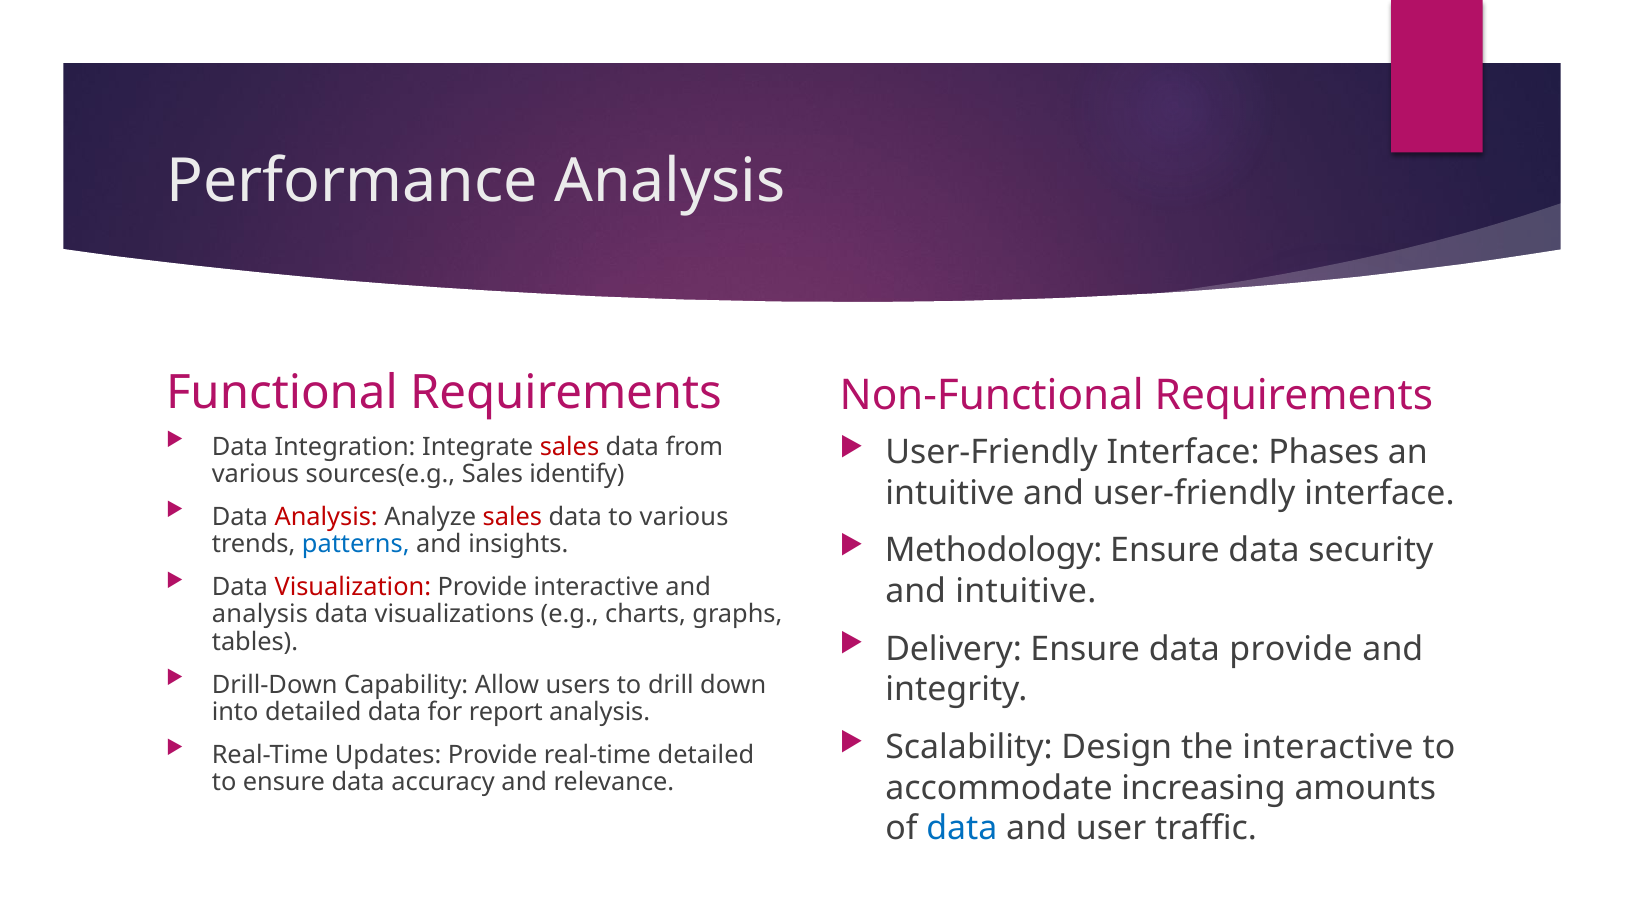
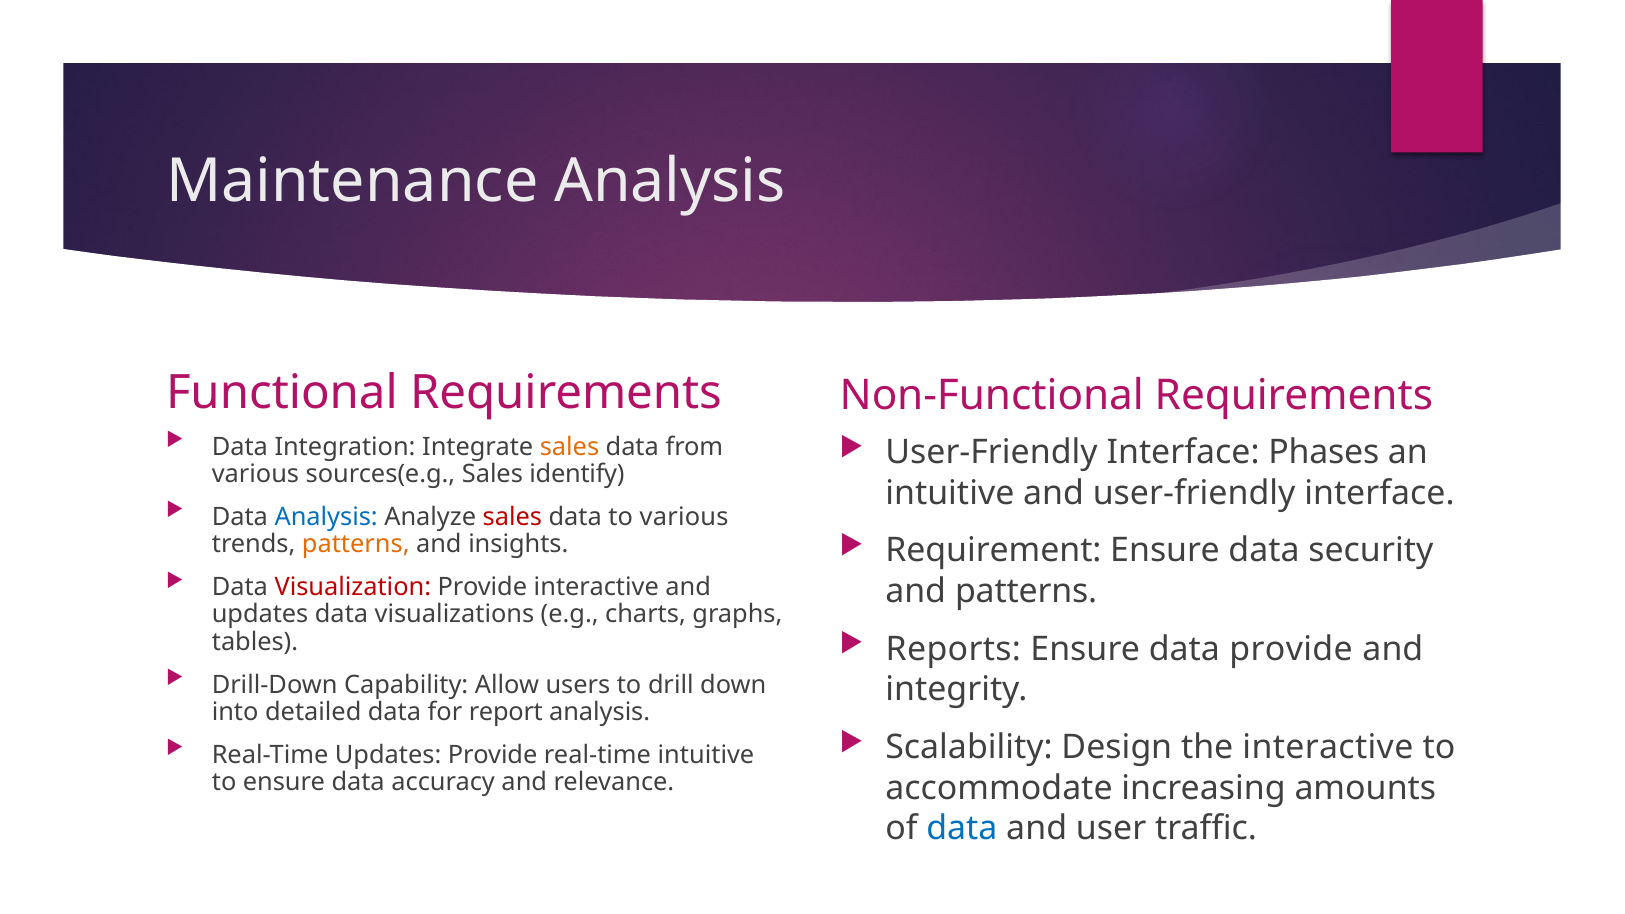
Performance: Performance -> Maintenance (352, 181)
sales colour: red -> orange (569, 447)
Analysis colour: red -> blue (326, 517)
Methodology: Methodology -> Requirement (993, 551)
patterns colour: blue -> orange (356, 544)
and intuitive: intuitive -> patterns (1026, 591)
analysis: analysis -> updates (260, 615)
Delivery: Delivery -> Reports (953, 649)
real-time detailed: detailed -> intuitive (706, 755)
